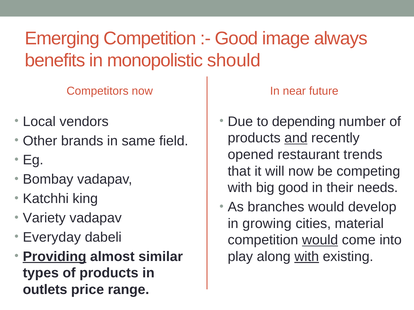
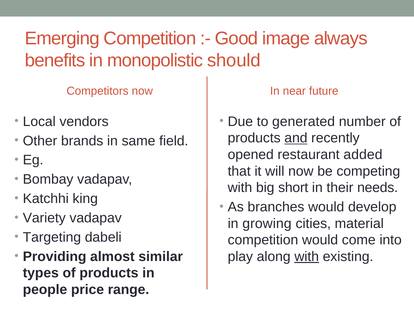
depending: depending -> generated (304, 122)
trends: trends -> added (363, 155)
big good: good -> short (293, 188)
Everyday: Everyday -> Targeting (52, 238)
would underline: present -> none (320, 240)
Providing underline: present -> none (55, 257)
outlets: outlets -> people (45, 290)
